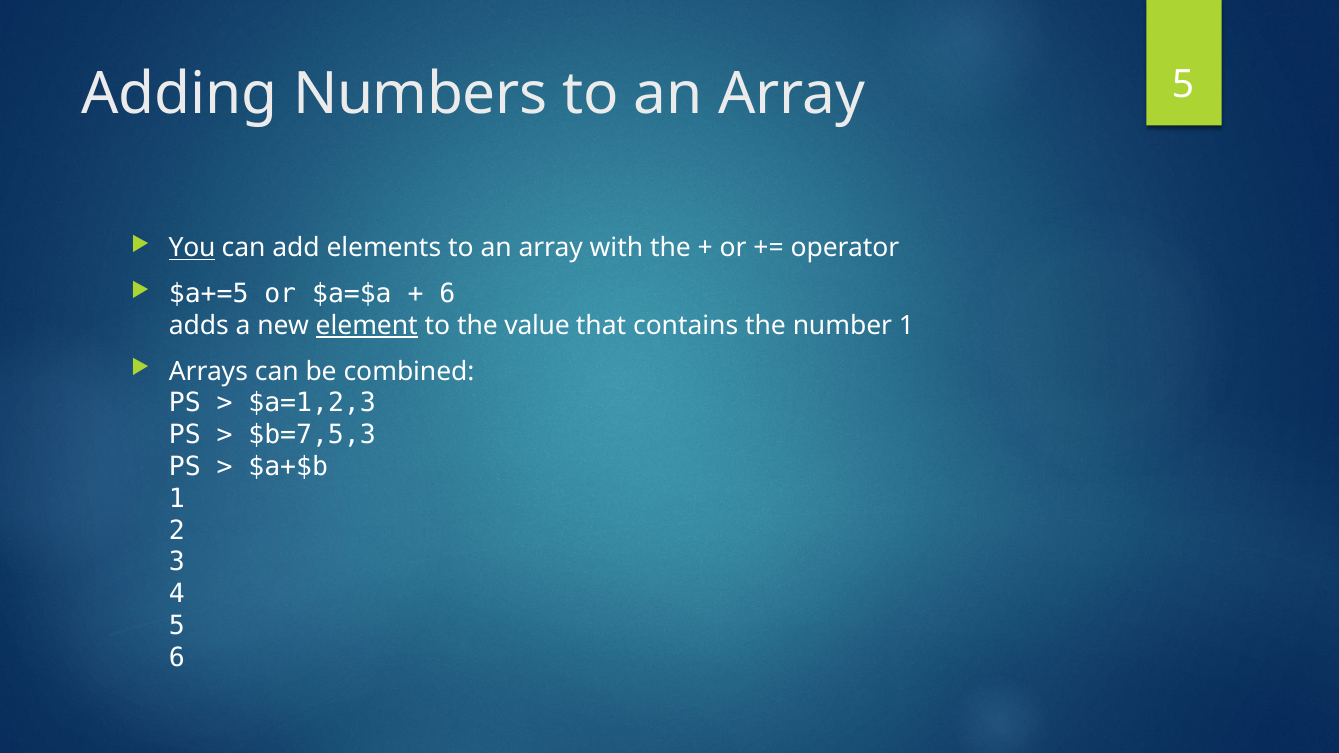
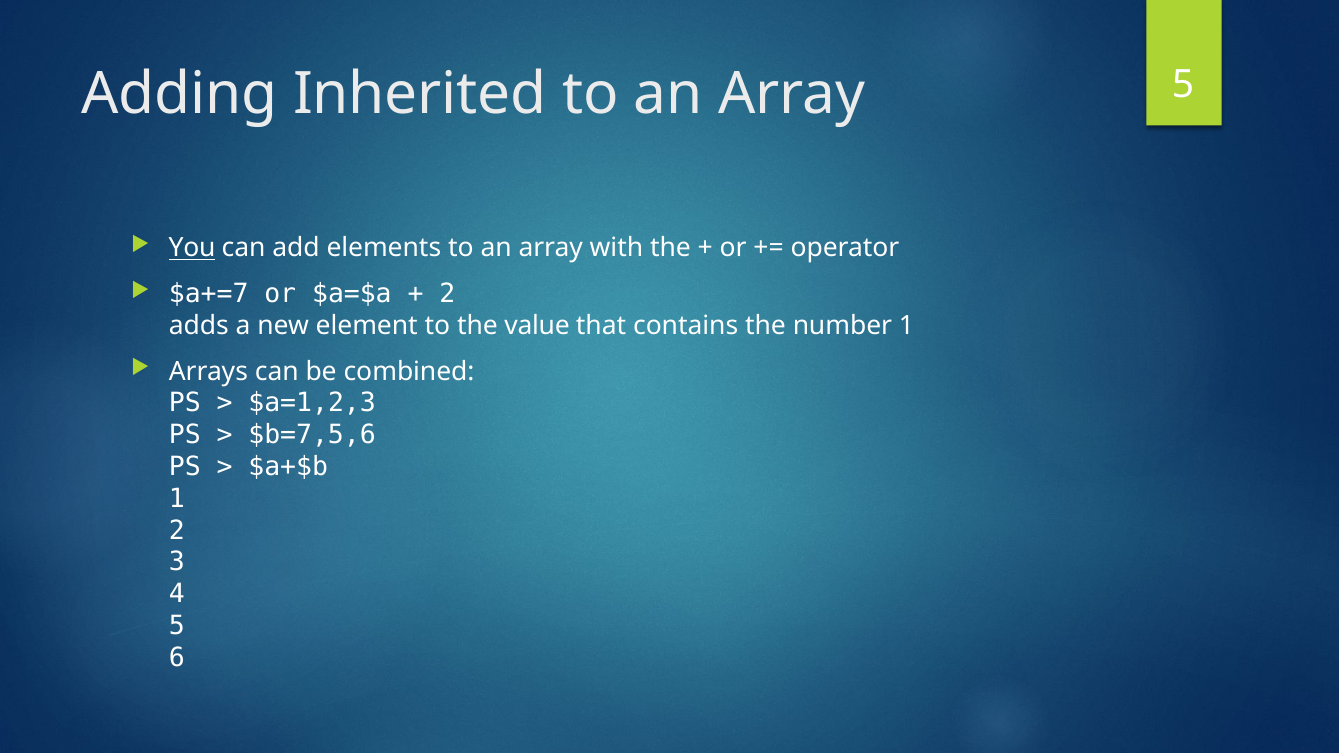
Numbers: Numbers -> Inherited (420, 94)
$a+=5: $a+=5 -> $a+=7 (209, 294)
6: 6 -> 2 (447, 294)
element underline: present -> none (367, 326)
$b=7,5,3: $b=7,5,3 -> $b=7,5,6 (312, 435)
